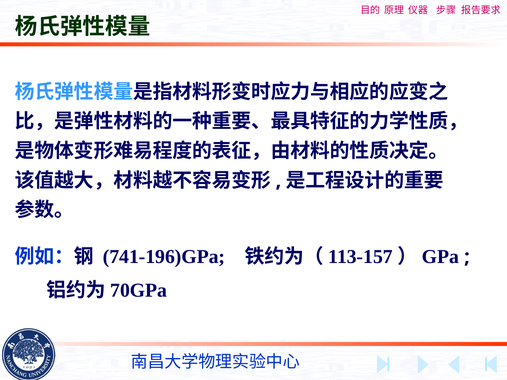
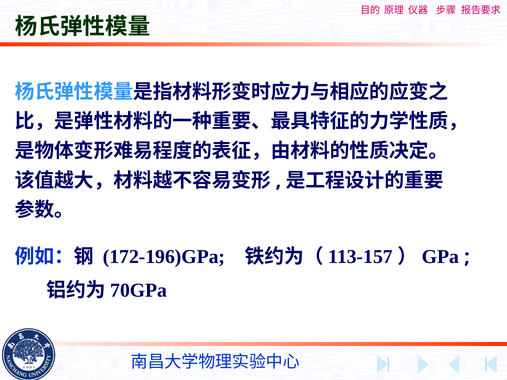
741-196)GPa: 741-196)GPa -> 172-196)GPa (164, 257)
